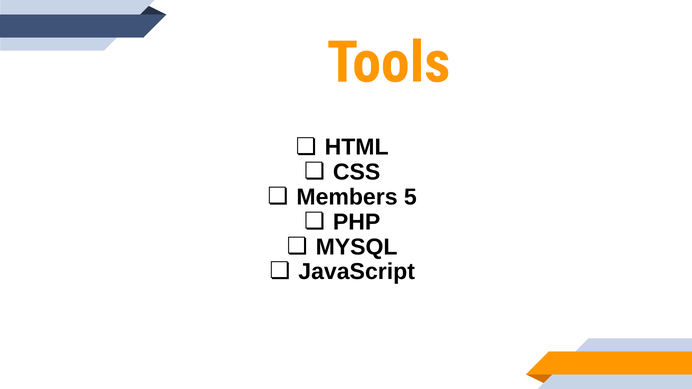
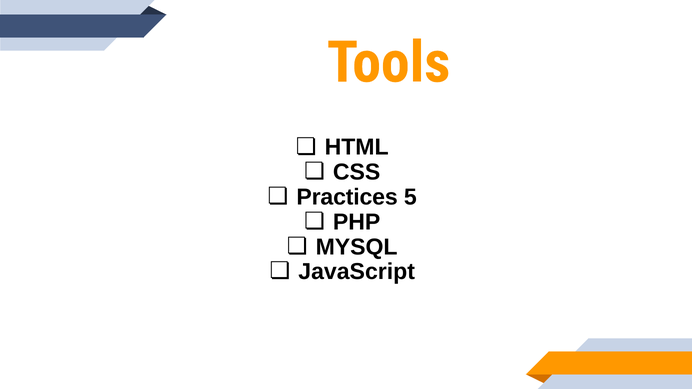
Members: Members -> Practices (347, 197)
